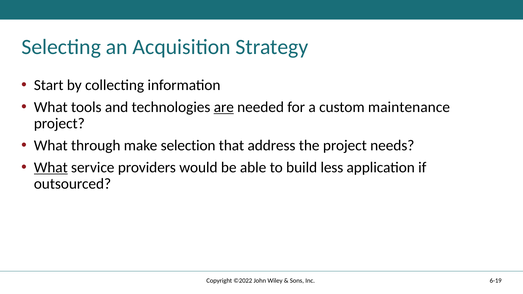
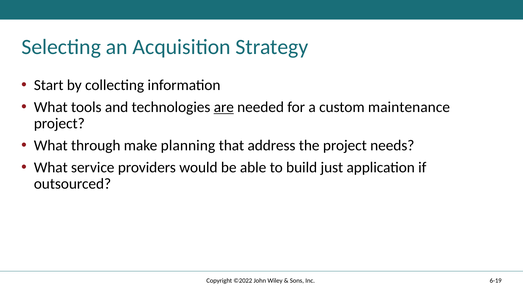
selection: selection -> planning (188, 146)
What underline: present -> none (51, 168)
less: less -> just (332, 168)
